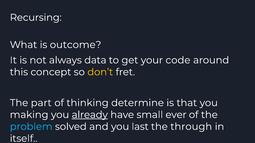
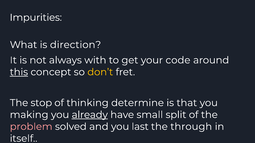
Recursing: Recursing -> Impurities (36, 18)
outcome: outcome -> direction (76, 45)
data: data -> with (95, 60)
this underline: none -> present (19, 72)
part: part -> stop (41, 103)
ever: ever -> split (176, 115)
problem colour: light blue -> pink (31, 127)
